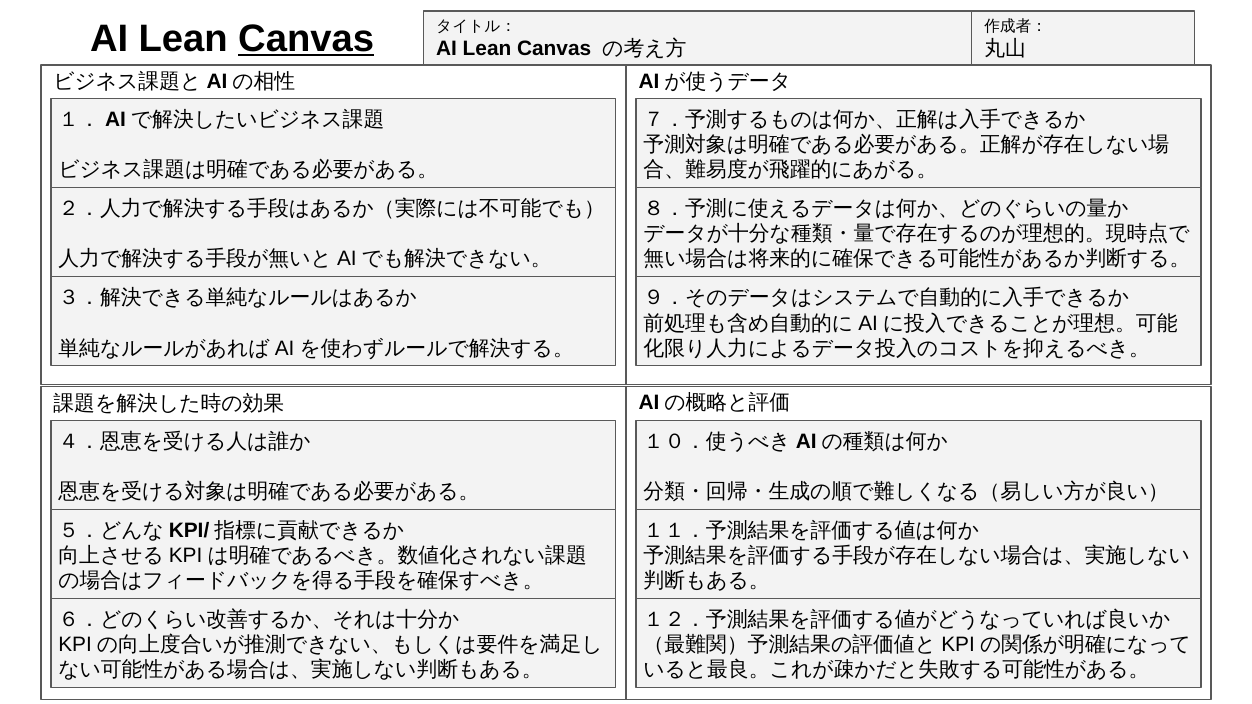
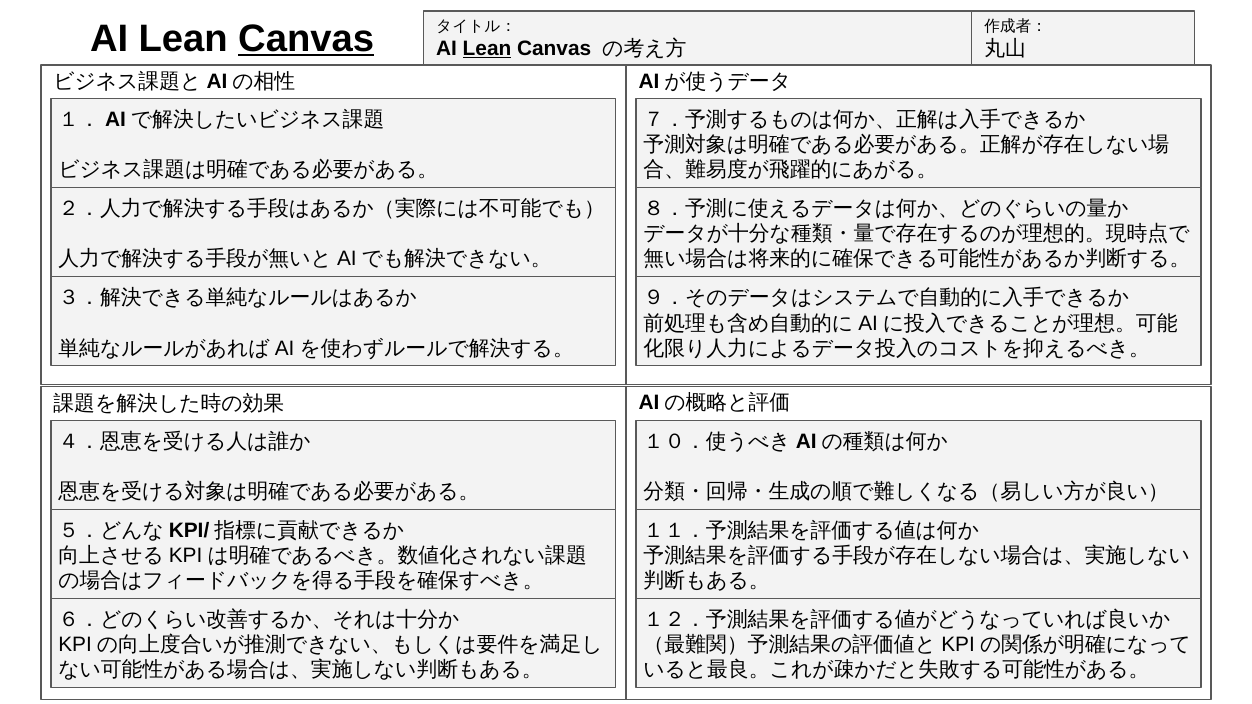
Lean underline: none -> present (487, 49)
